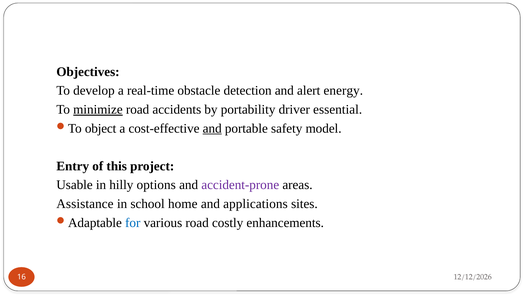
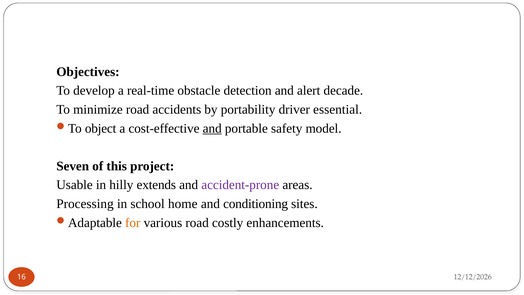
energy: energy -> decade (343, 91)
minimize underline: present -> none (98, 109)
Entry: Entry -> Seven (73, 166)
options: options -> extends (156, 185)
Assistance: Assistance -> Processing (85, 204)
applications: applications -> conditioning (256, 204)
for colour: blue -> orange (133, 223)
